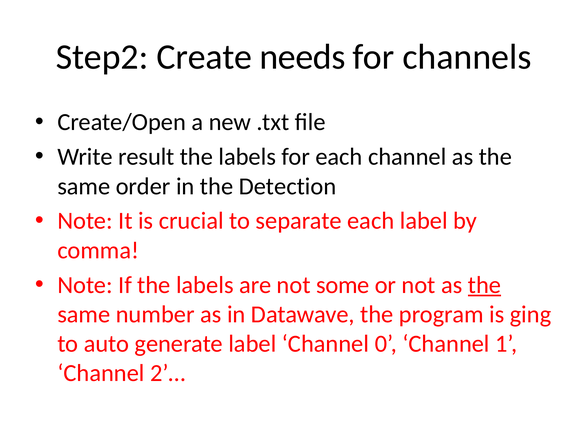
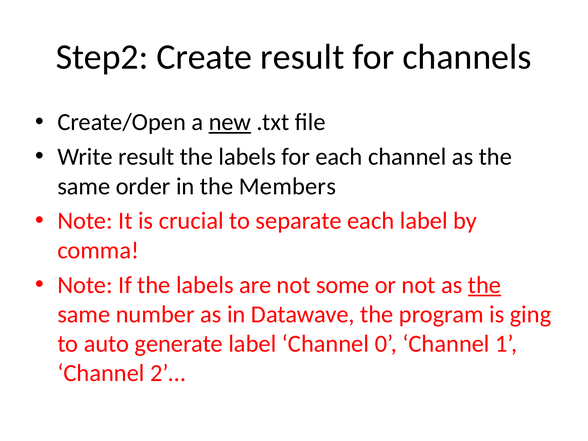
Create needs: needs -> result (302, 57)
new underline: none -> present (230, 122)
Detection: Detection -> Members (287, 186)
